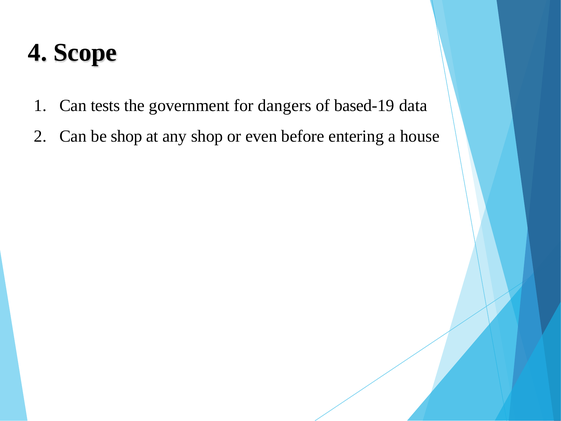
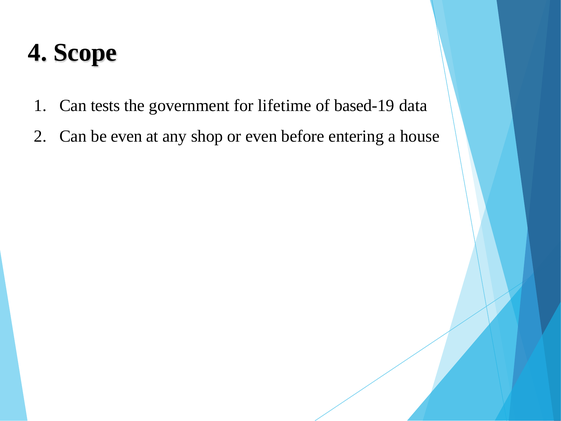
dangers: dangers -> lifetime (285, 106)
be shop: shop -> even (127, 136)
